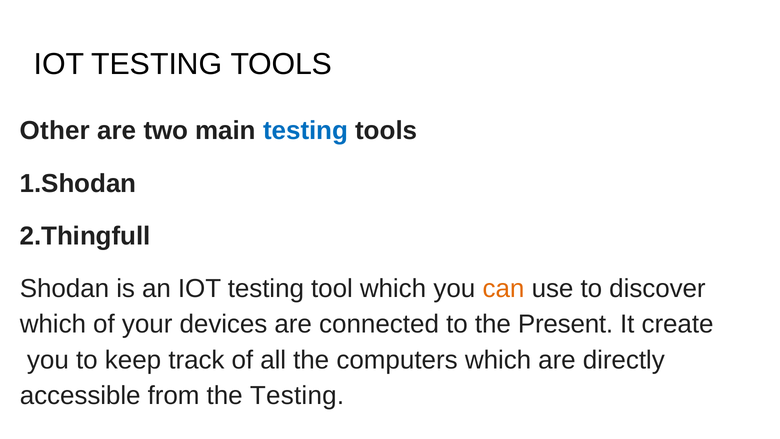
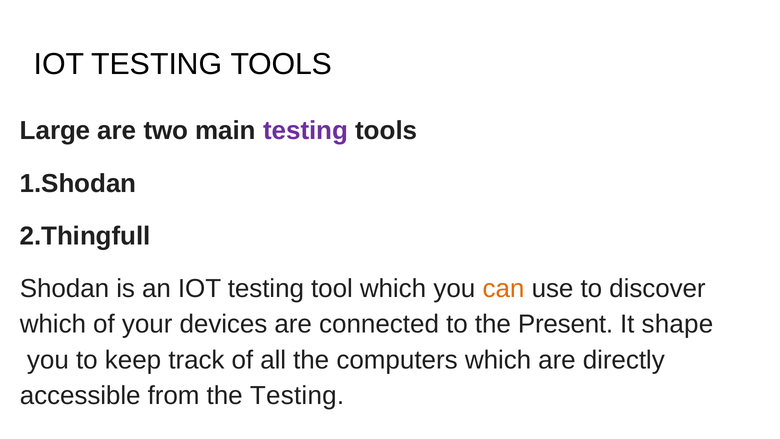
Other: Other -> Large (55, 131)
testing colour: blue -> purple (306, 131)
create: create -> shape (677, 324)
